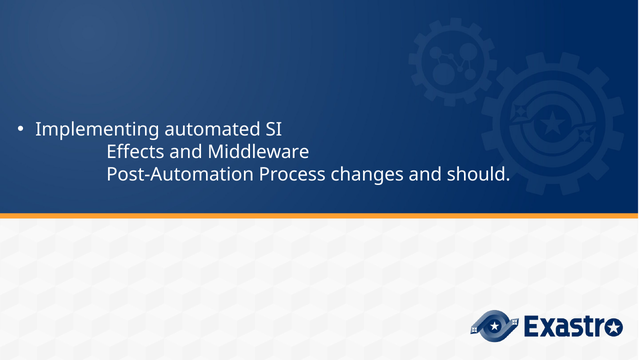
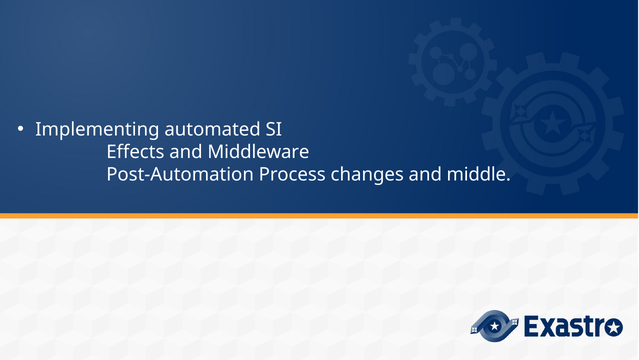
should: should -> middle (479, 174)
